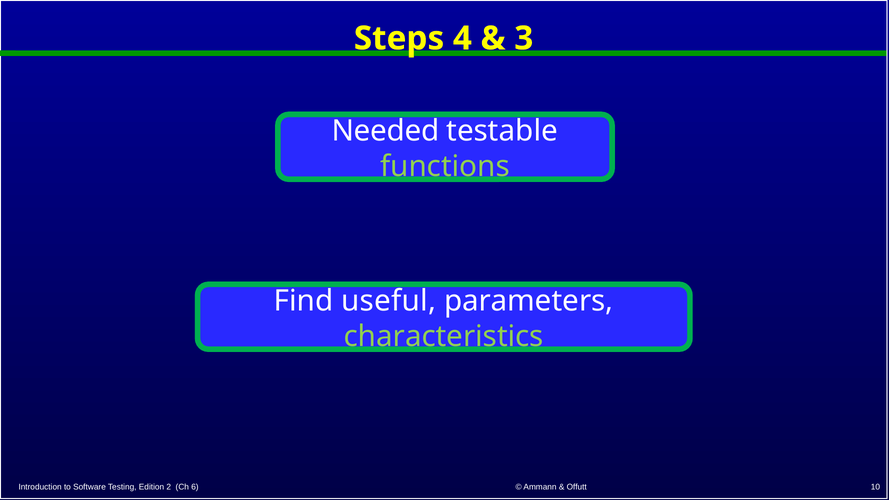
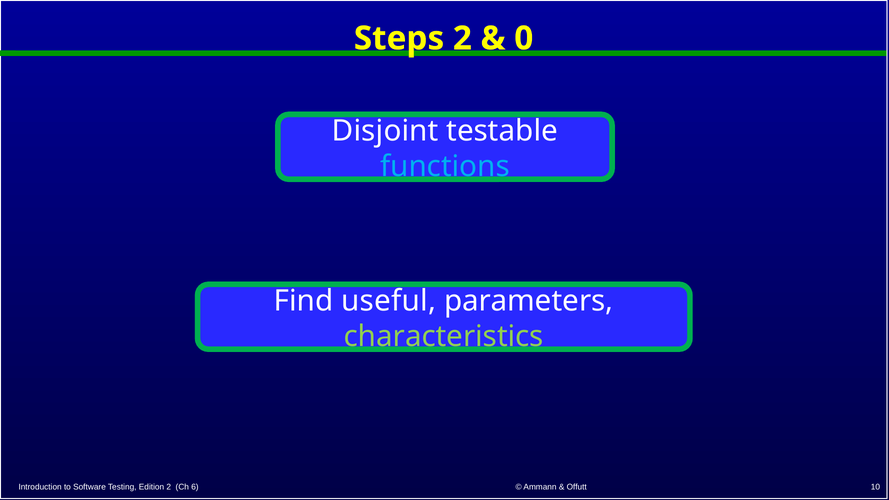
Steps 4: 4 -> 2 (462, 38)
3: 3 -> 0 (524, 38)
Needed: Needed -> Disjoint (385, 131)
functions colour: light green -> light blue (445, 167)
